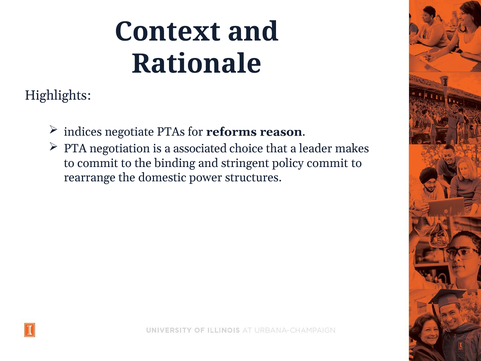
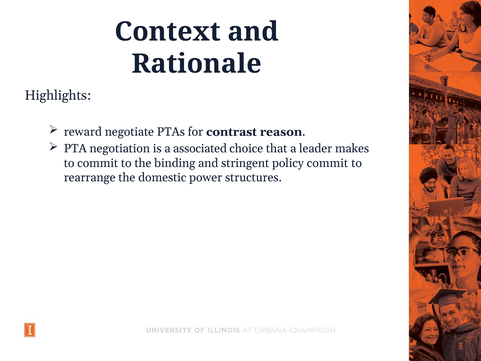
indices: indices -> reward (83, 132)
reforms: reforms -> contrast (232, 132)
